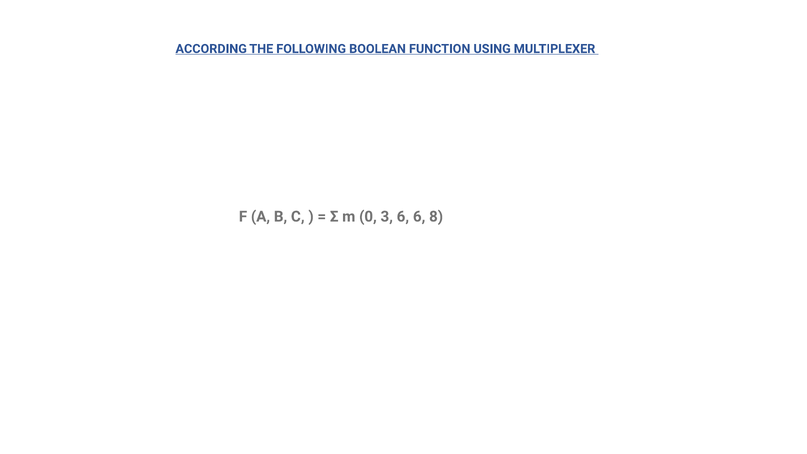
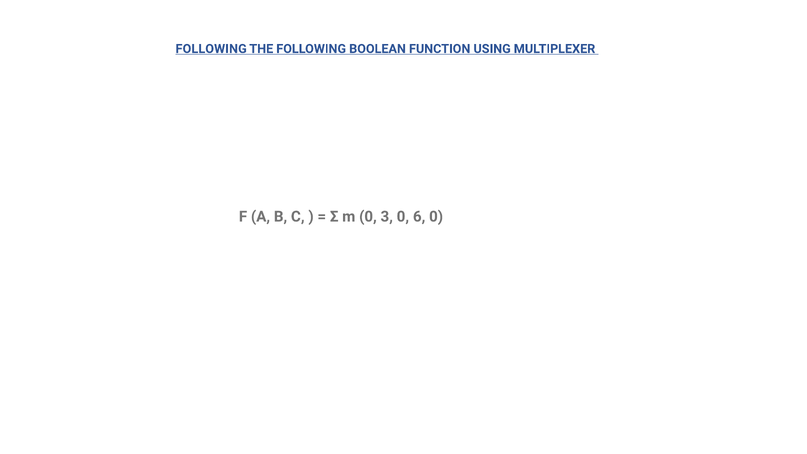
ACCORDING: ACCORDING -> FOLLOWING (211, 49)
3 6: 6 -> 0 (403, 217)
6 8: 8 -> 0 (436, 217)
